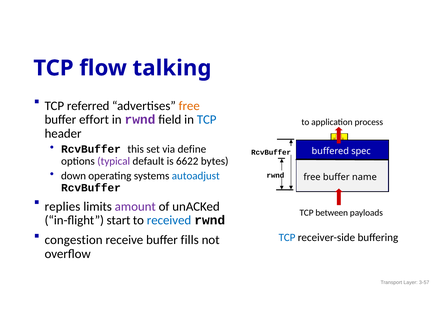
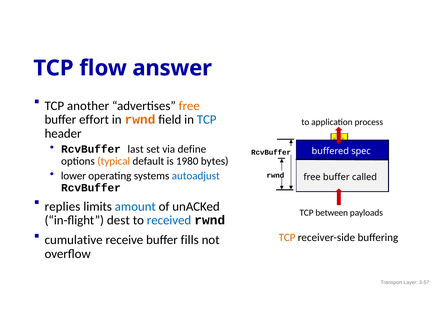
talking: talking -> answer (172, 68)
referred: referred -> another (88, 106)
rwnd colour: purple -> orange (140, 120)
this: this -> last (136, 149)
typical colour: purple -> orange (114, 161)
6622: 6622 -> 1980 (187, 161)
down: down -> lower (74, 176)
name: name -> called (364, 177)
amount colour: purple -> blue (135, 206)
start: start -> dest (118, 220)
congestion: congestion -> cumulative (74, 239)
TCP colour: blue -> orange (287, 237)
